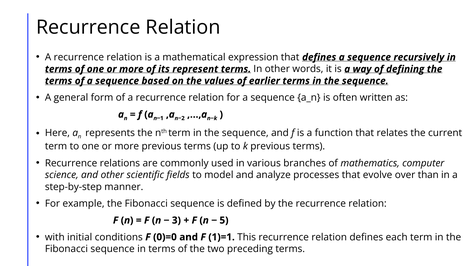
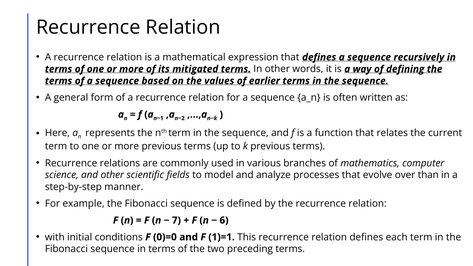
represent: represent -> mitigated (195, 69)
3: 3 -> 7 (176, 220)
5: 5 -> 6 (224, 220)
